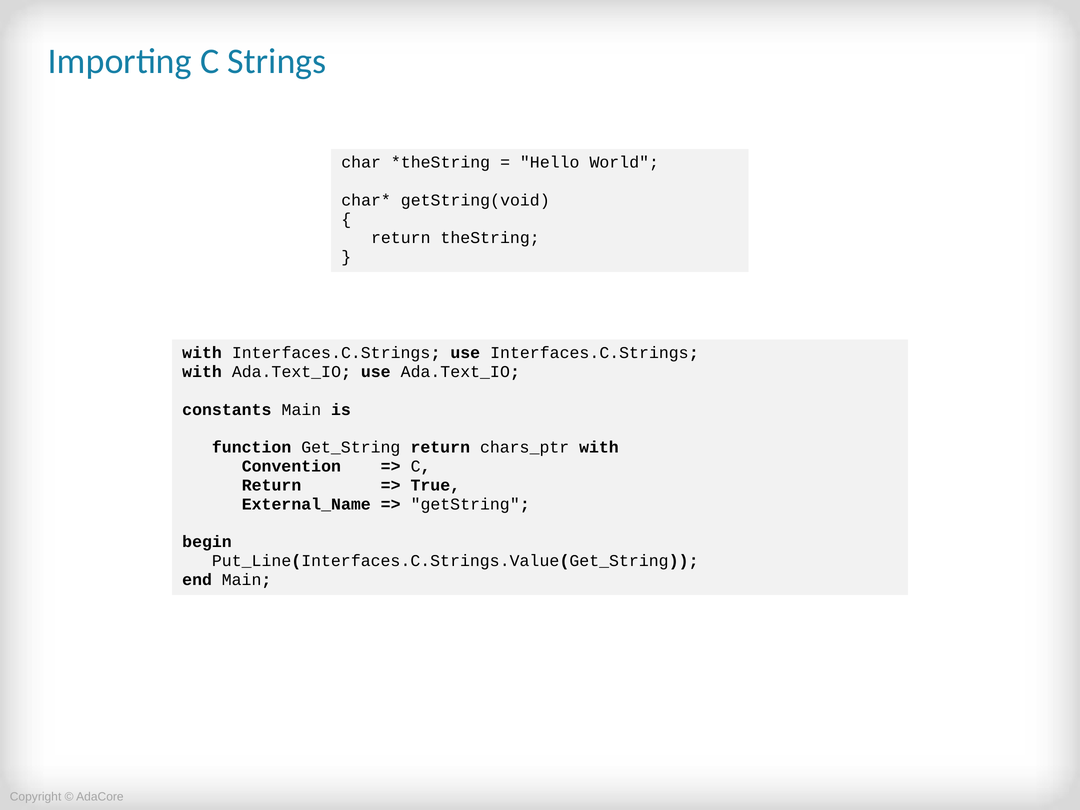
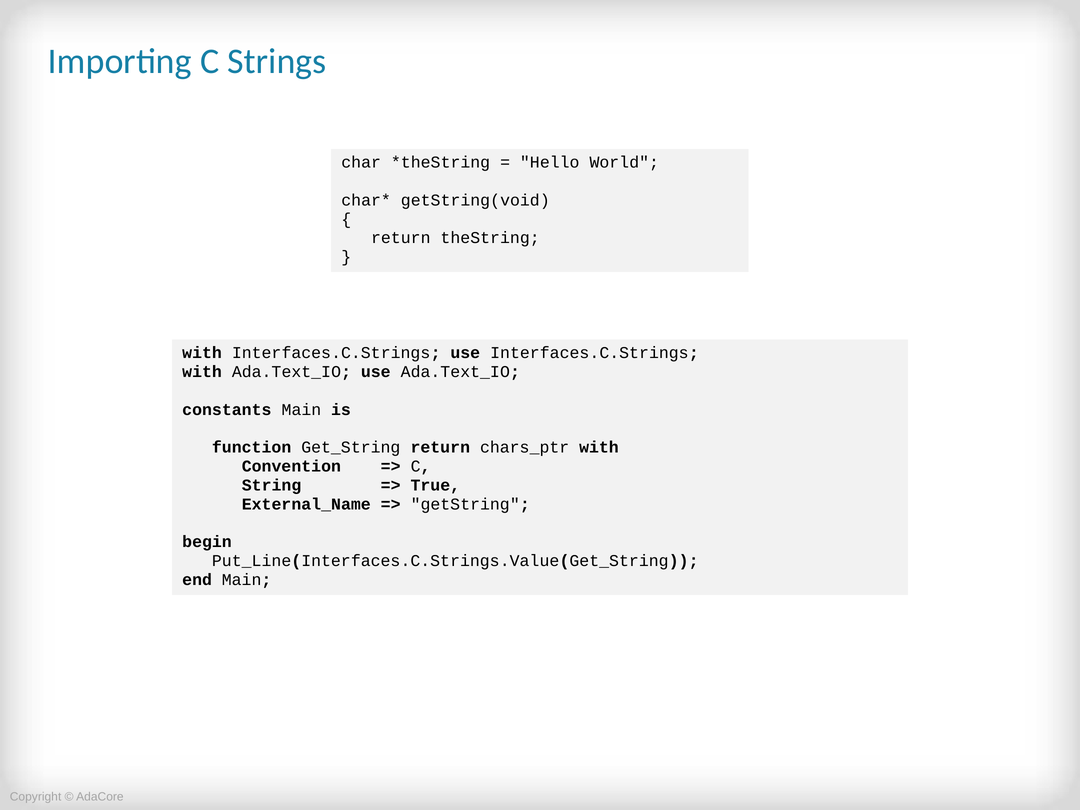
Return: Return -> String (272, 485)
